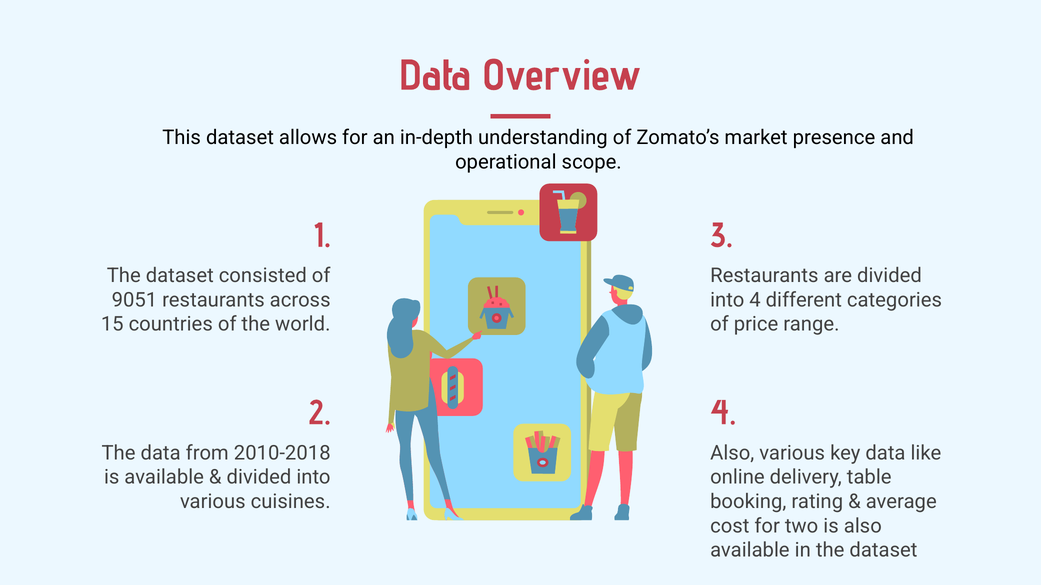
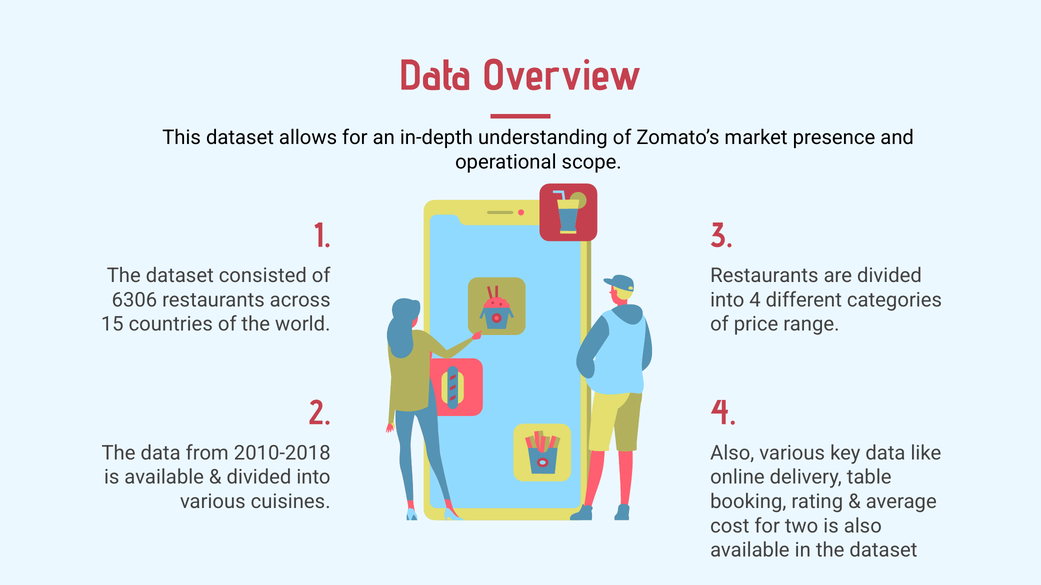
9051: 9051 -> 6306 (134, 300)
